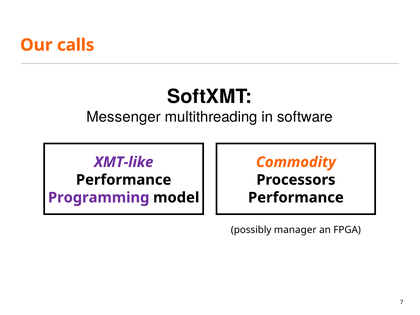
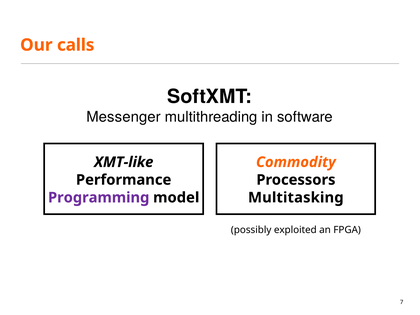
XMT-like colour: purple -> black (124, 162)
Performance: Performance -> Multitasking (296, 198)
manager: manager -> exploited (295, 230)
